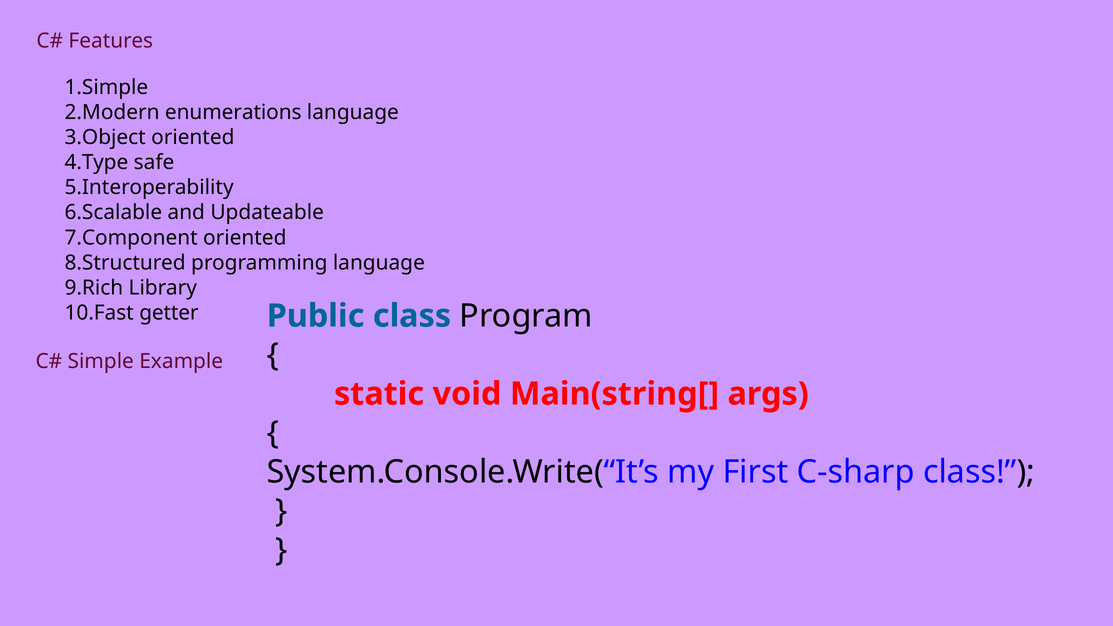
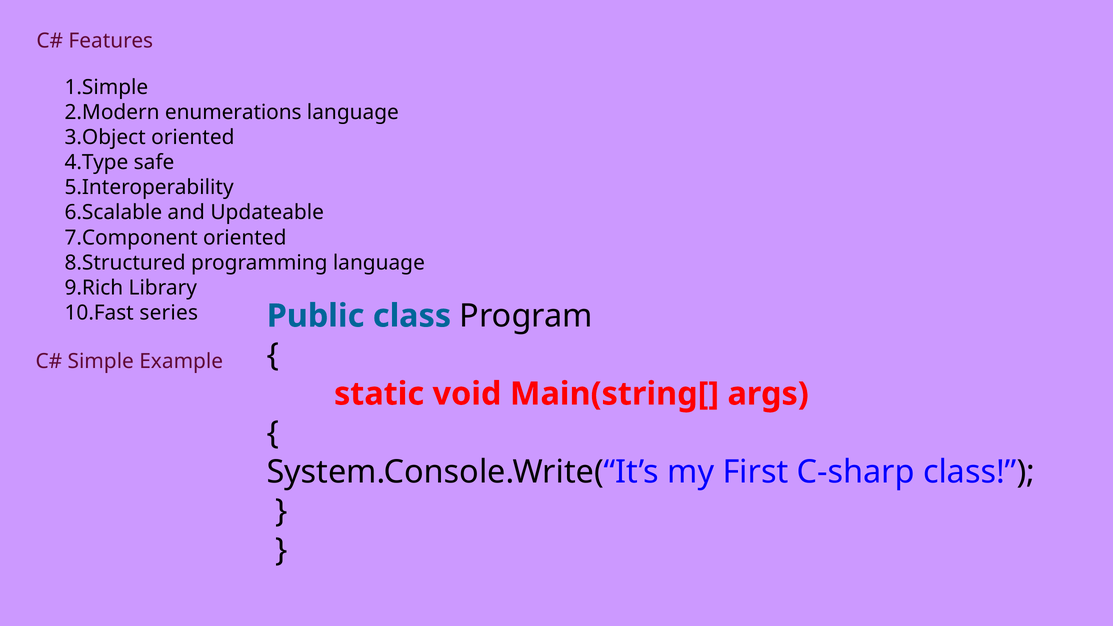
getter: getter -> series (169, 313)
